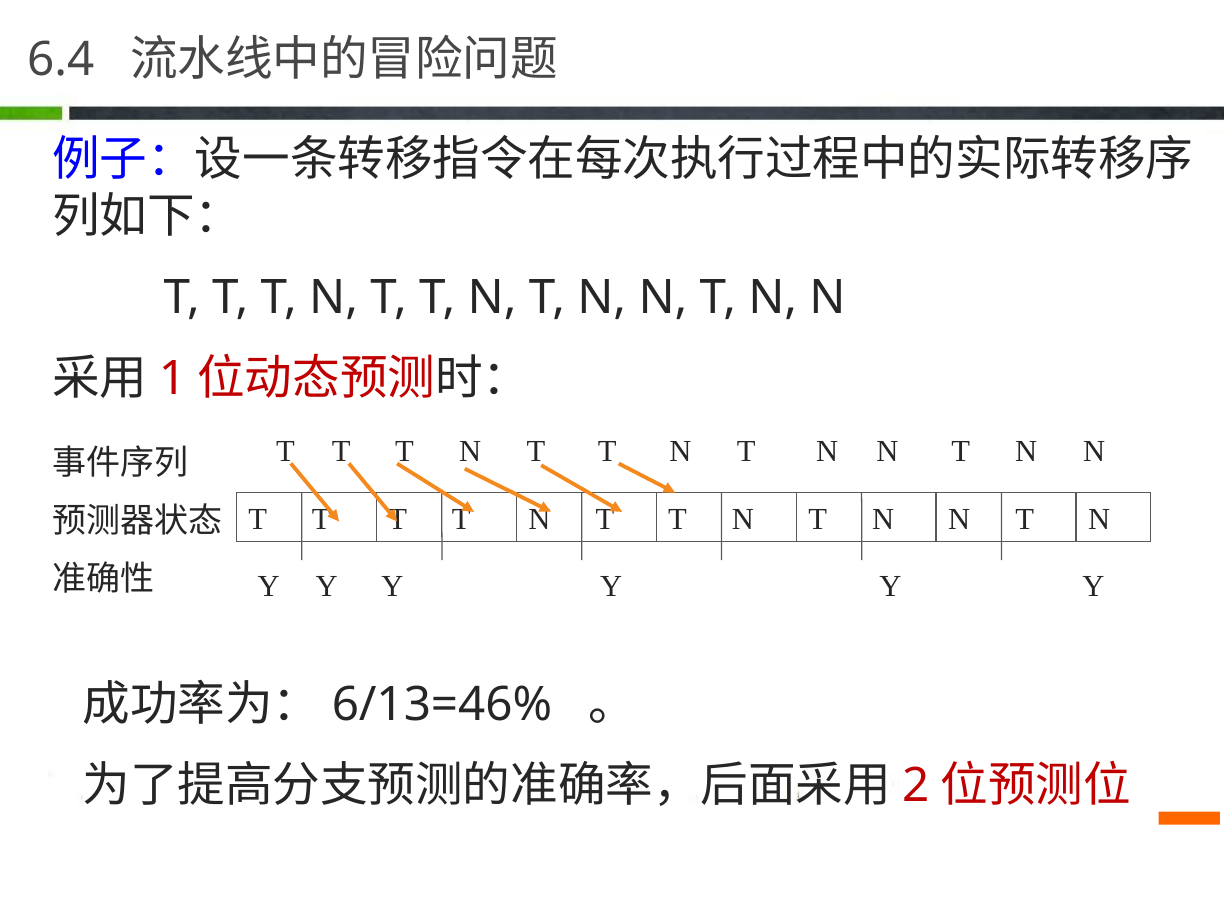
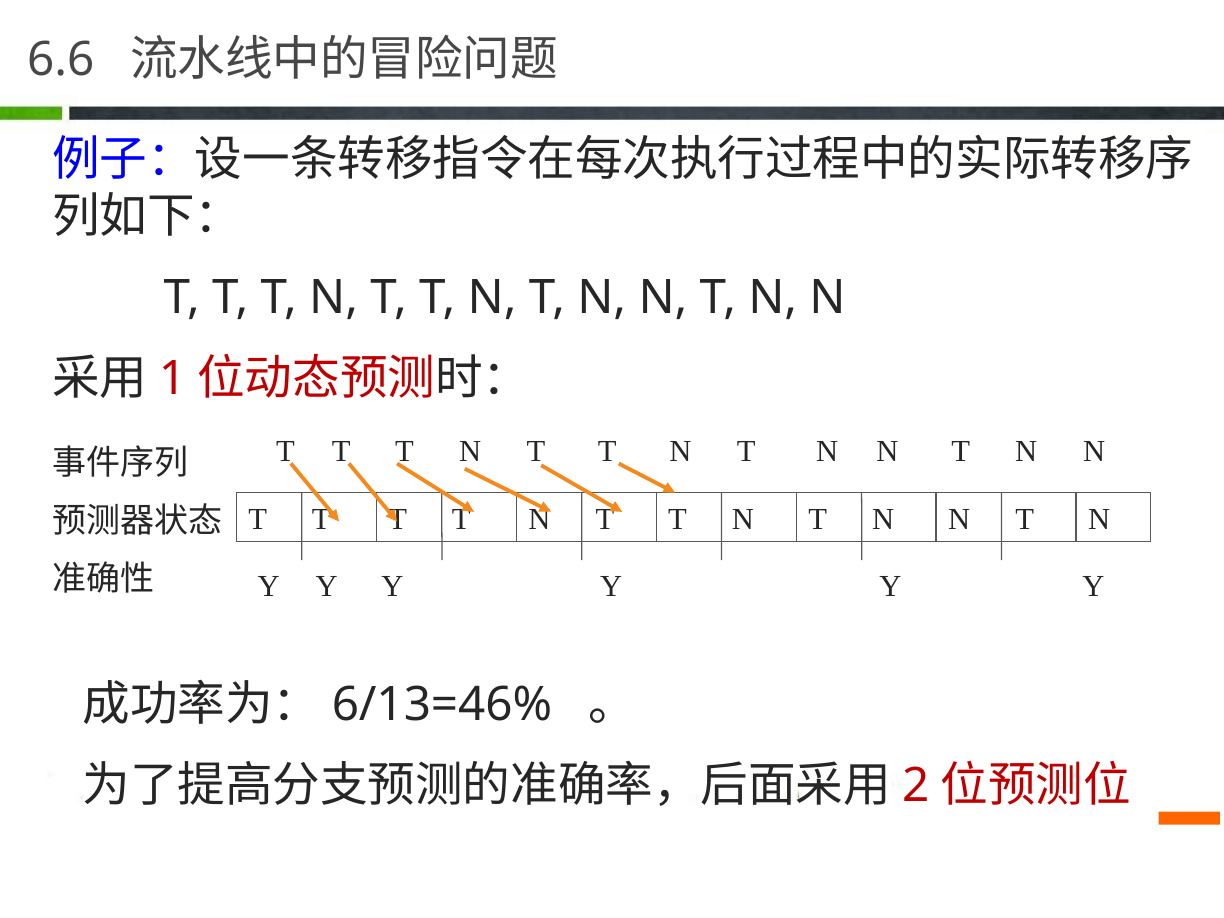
6.4: 6.4 -> 6.6 (61, 60)
